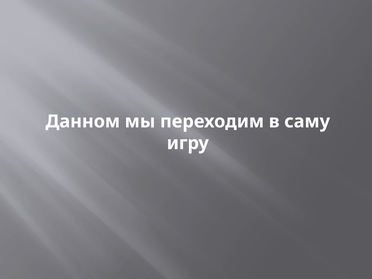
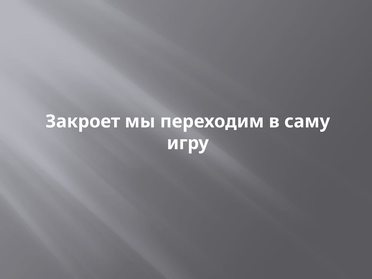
Данном: Данном -> Закроет (83, 121)
